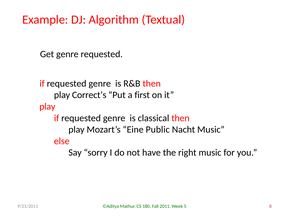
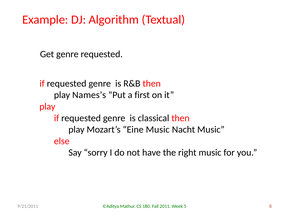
Correct’s: Correct’s -> Names’s (89, 95)
Eine Public: Public -> Music (158, 130)
